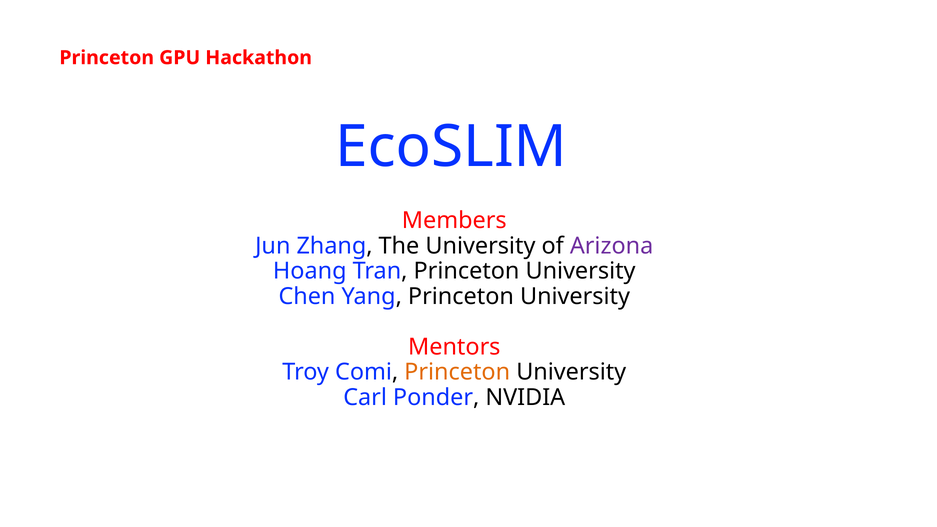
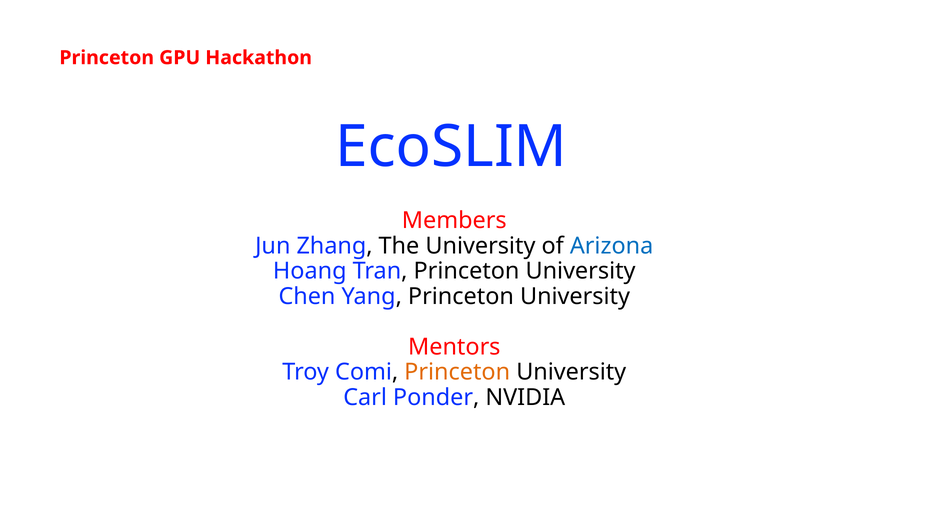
Arizona colour: purple -> blue (612, 246)
